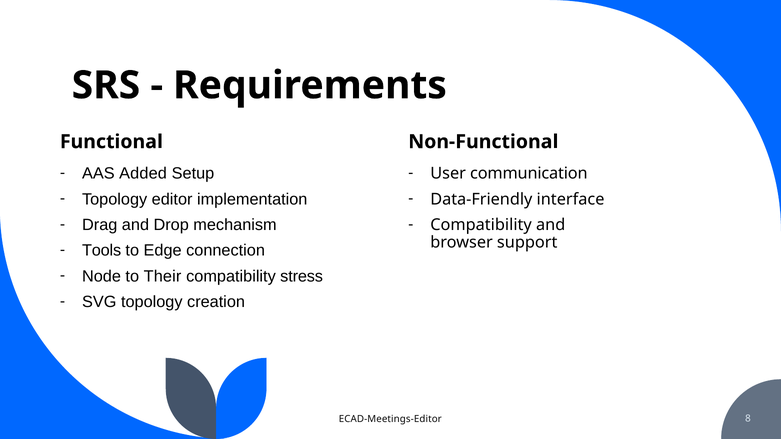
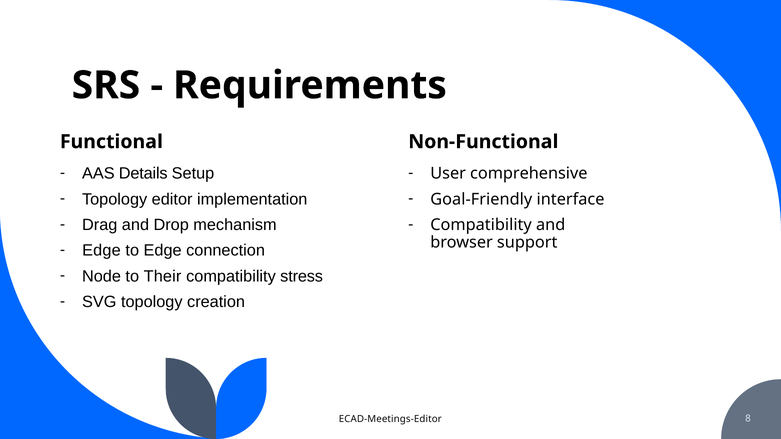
Added: Added -> Details (143, 174)
communication: communication -> comprehensive (529, 174)
Data-Friendly: Data-Friendly -> Goal-Friendly (481, 199)
Tools: Tools -> Edge (101, 251)
